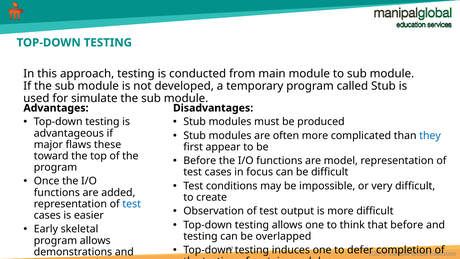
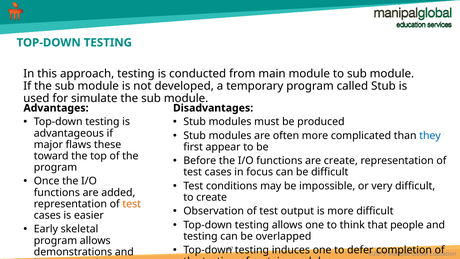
are model: model -> create (341, 161)
test colour: blue -> orange (132, 204)
that before: before -> people (407, 225)
